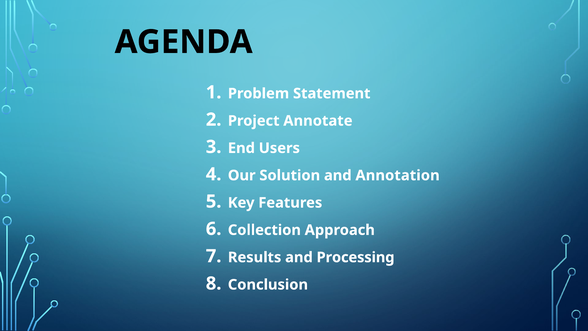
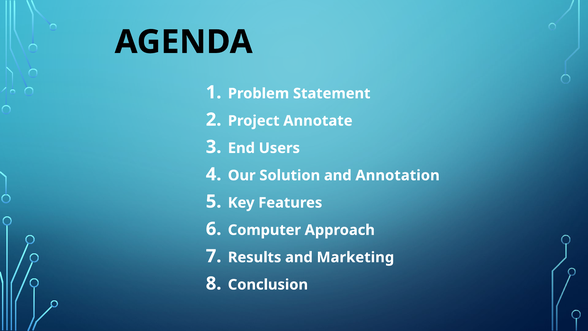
Collection: Collection -> Computer (264, 230)
Processing: Processing -> Marketing (355, 257)
